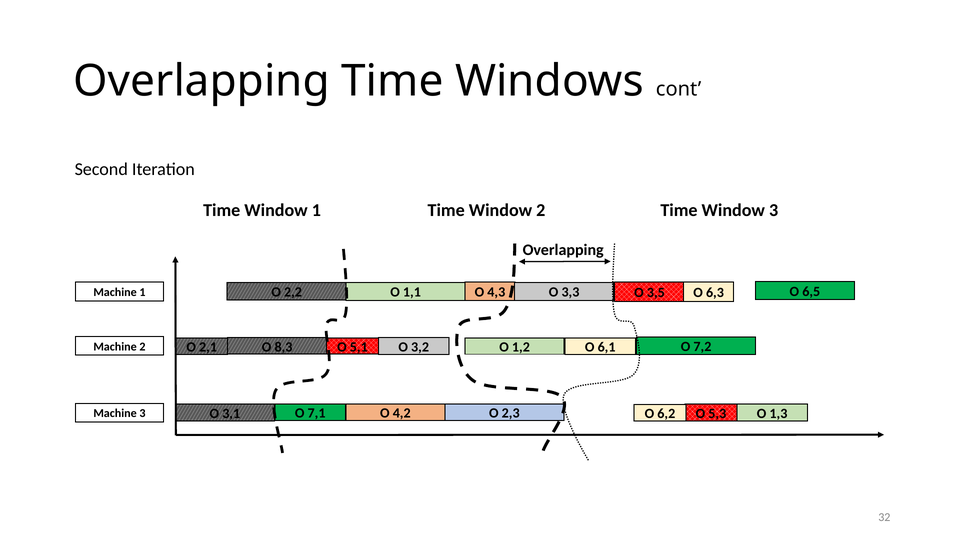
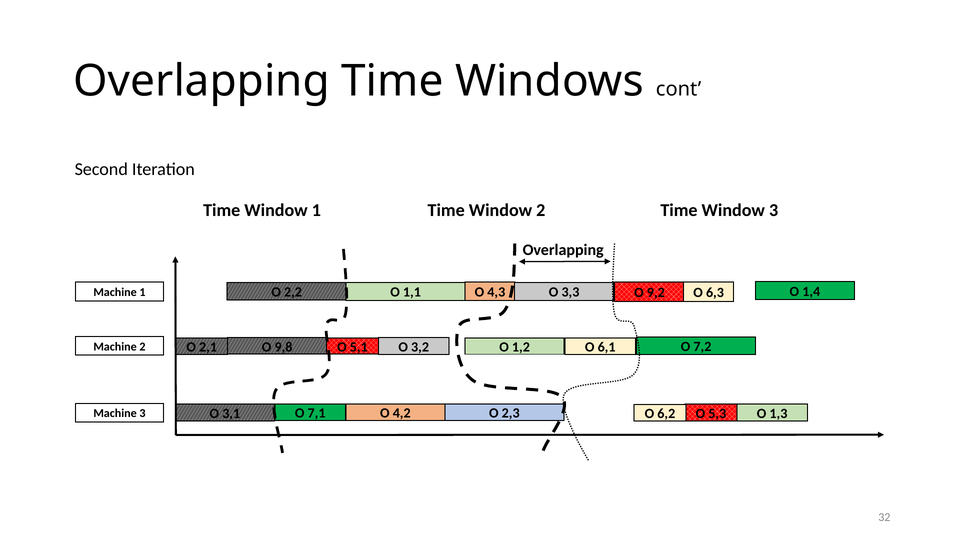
6,5: 6,5 -> 1,4 (811, 292)
3,5: 3,5 -> 9,2 (656, 293)
8,3: 8,3 -> 9,8 (283, 347)
